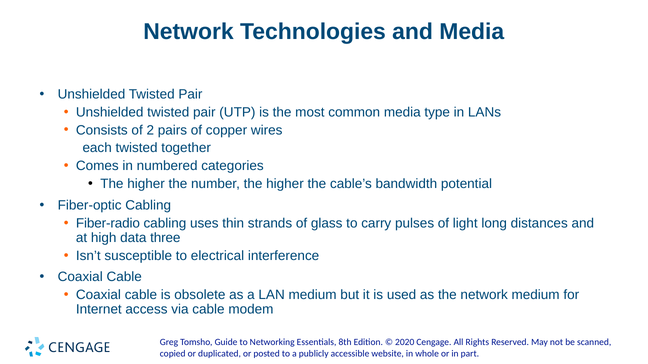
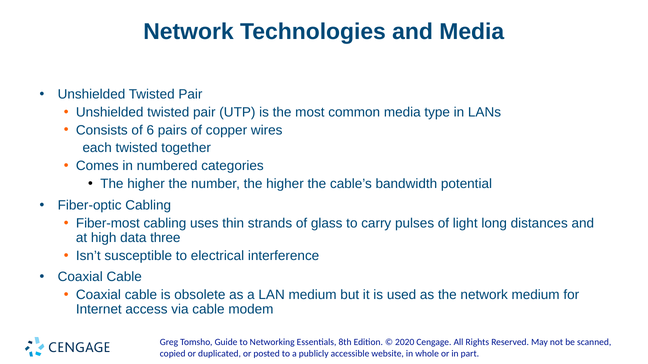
2: 2 -> 6 (150, 130)
Fiber-radio: Fiber-radio -> Fiber-most (108, 223)
